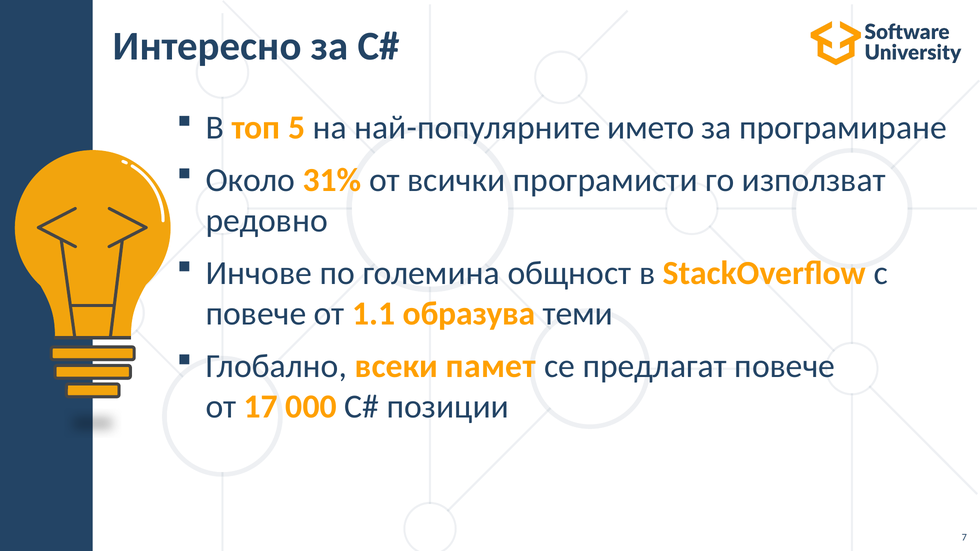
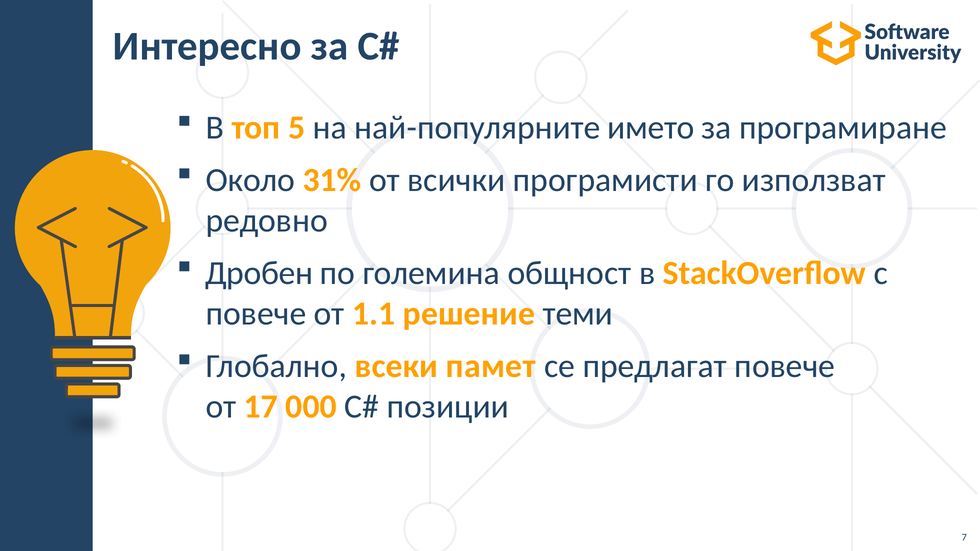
Инчове: Инчове -> Дробен (259, 273)
образува: образува -> решение (469, 314)
